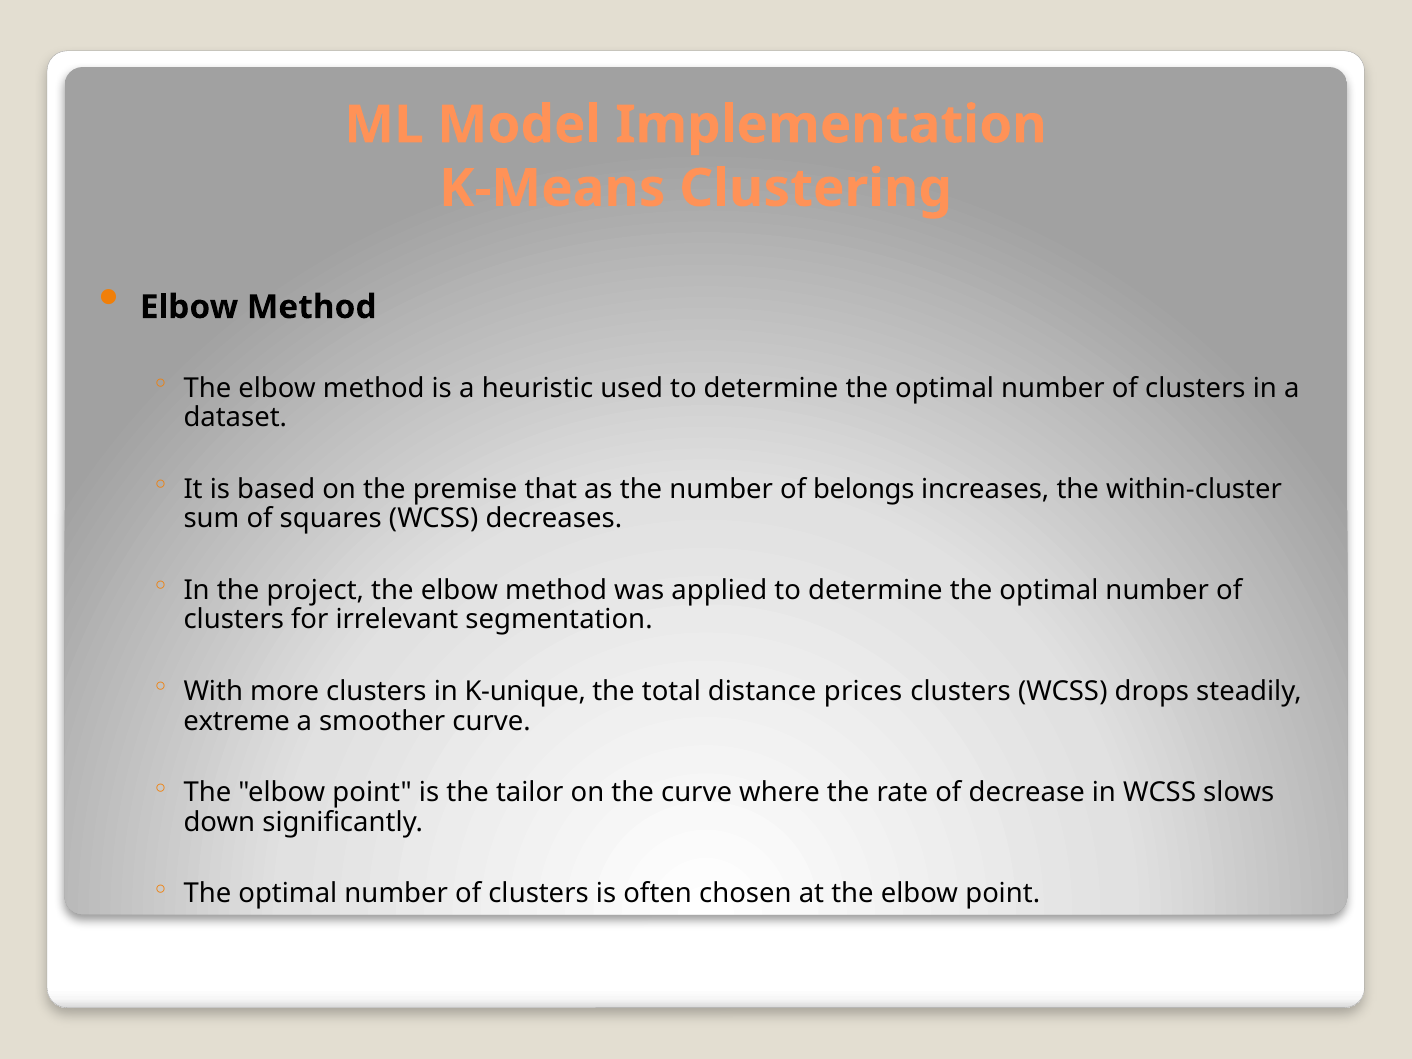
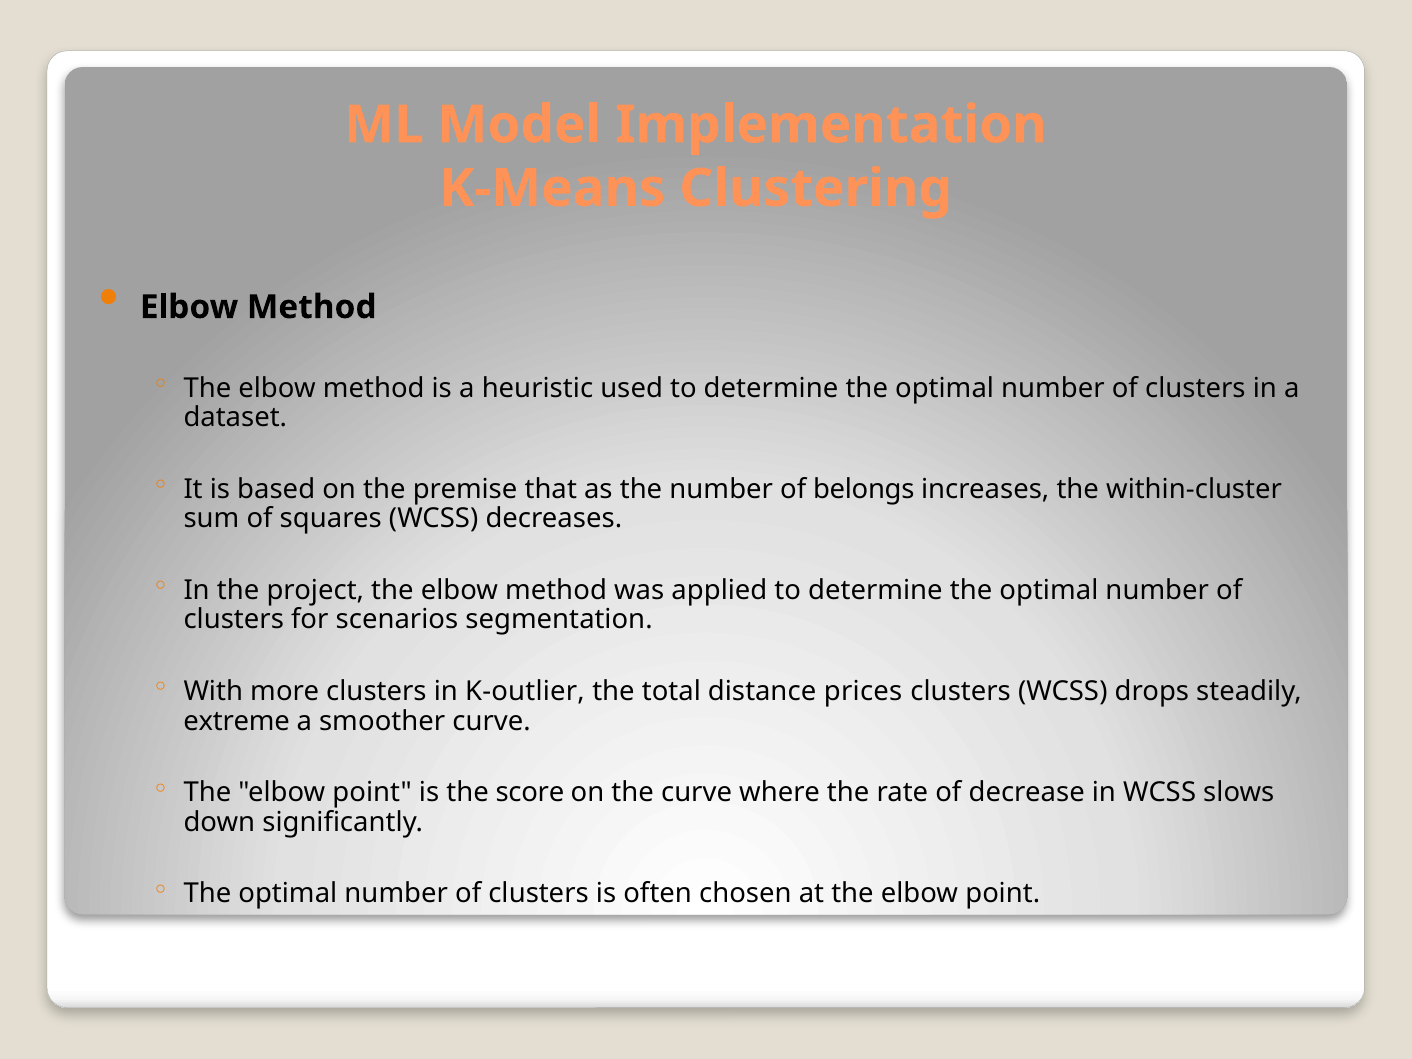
irrelevant: irrelevant -> scenarios (397, 620)
K-unique: K-unique -> K-outlier (525, 691)
tailor: tailor -> score (530, 792)
